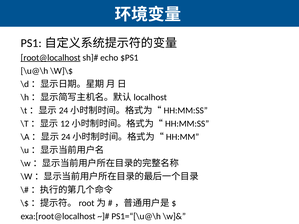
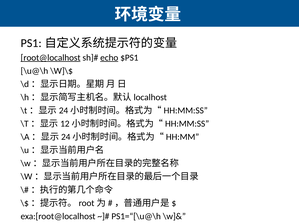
echo underline: none -> present (109, 58)
